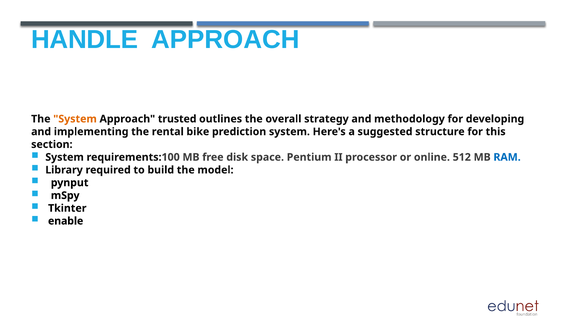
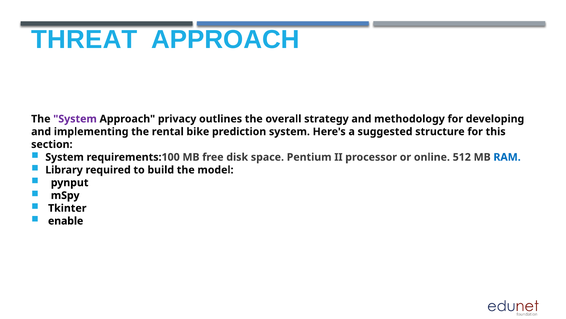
HANDLE: HANDLE -> THREAT (84, 39)
System colour: orange -> purple (75, 119)
trusted: trusted -> privacy (177, 119)
